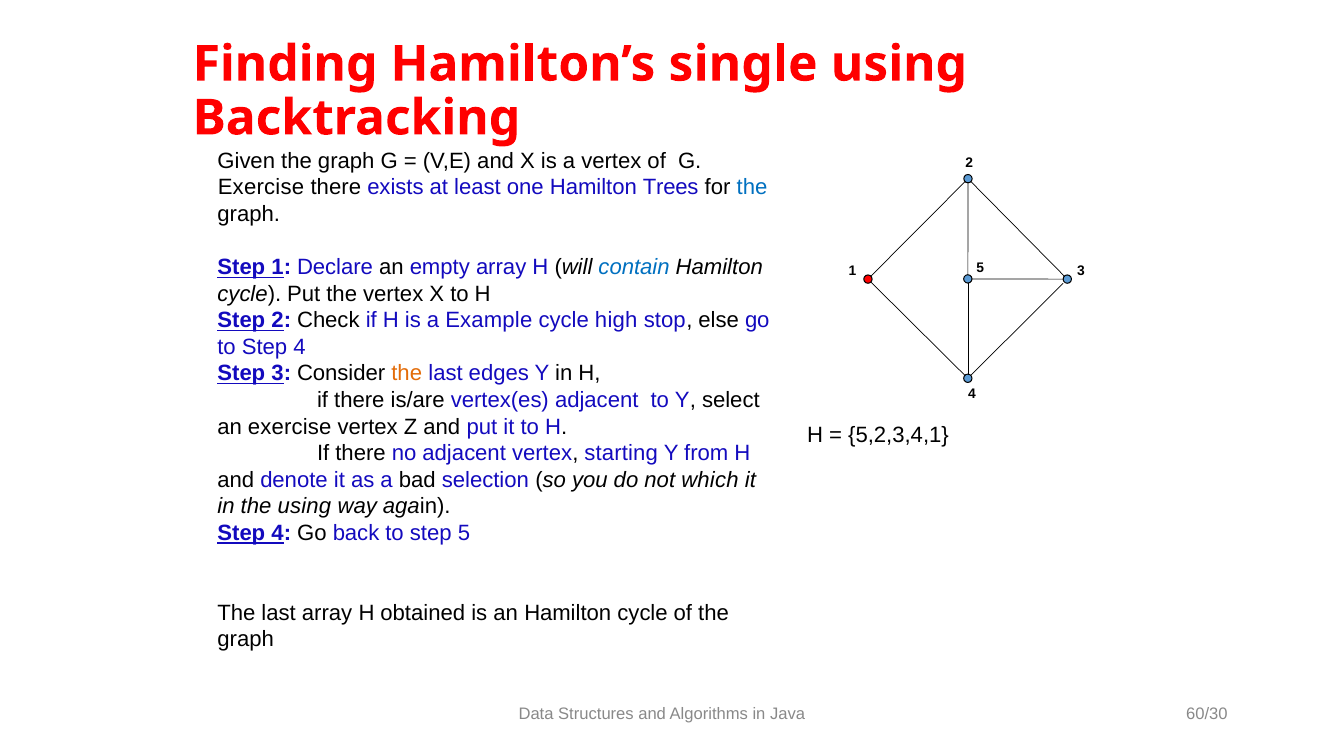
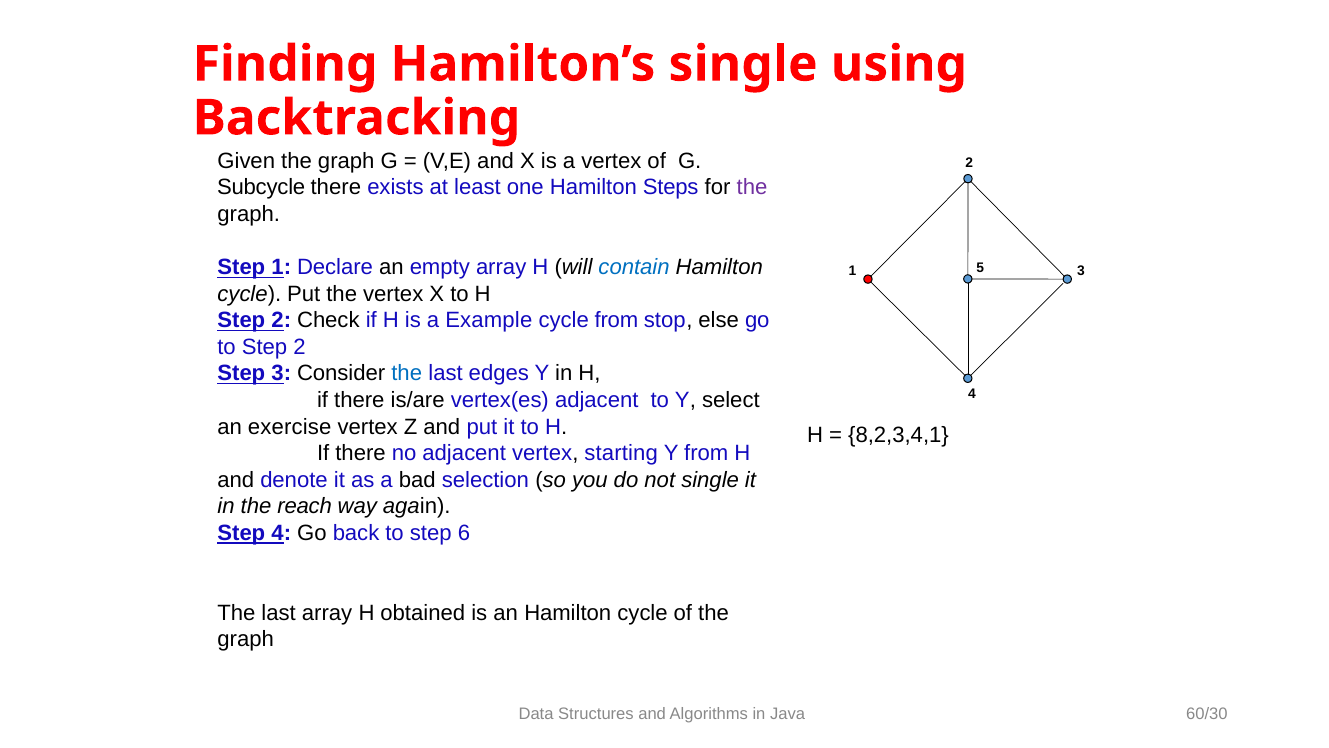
Exercise: Exercise -> Subcycle (261, 187)
Trees: Trees -> Steps (671, 187)
the colour: blue -> purple (752, 187)
cycle high: high -> from (616, 320)
to Step 4: 4 -> 2 (299, 347)
the colour: orange -> blue (407, 373)
5,2,3,4,1: 5,2,3,4,1 -> 8,2,3,4,1 (898, 435)
not which: which -> single (710, 480)
the using: using -> reach (305, 506)
step 5: 5 -> 6 (464, 533)
